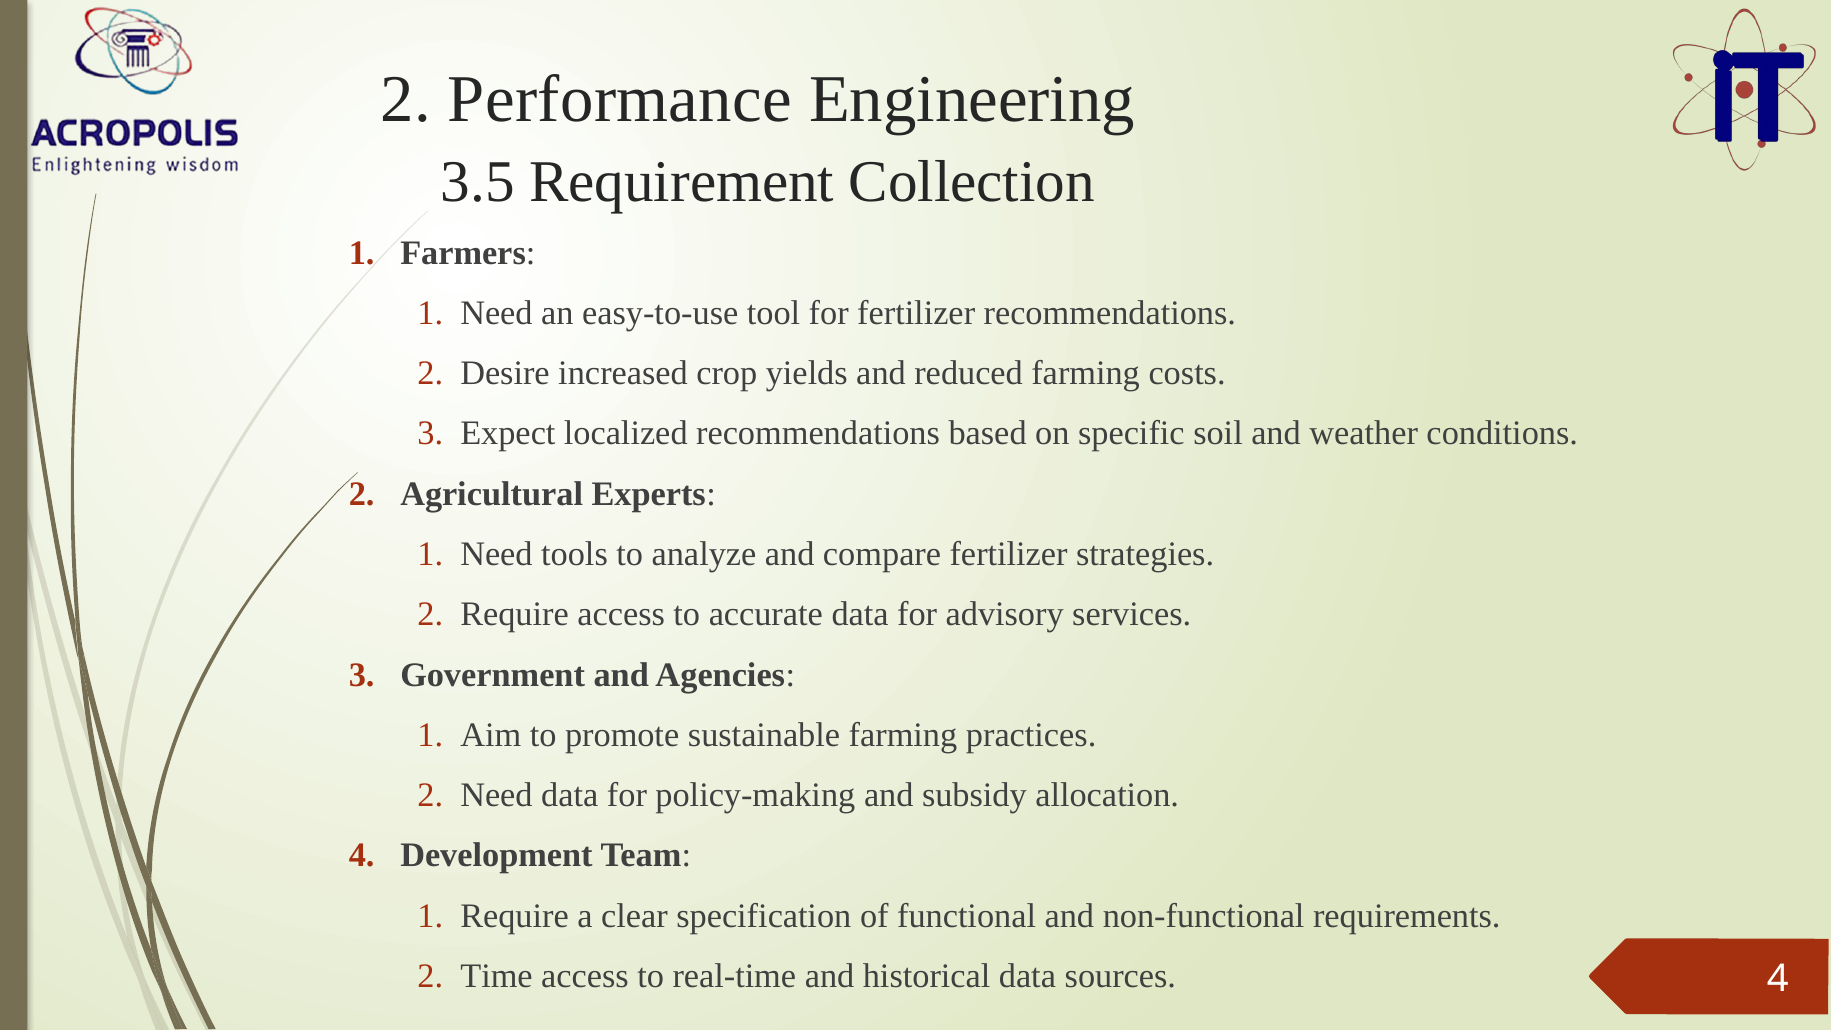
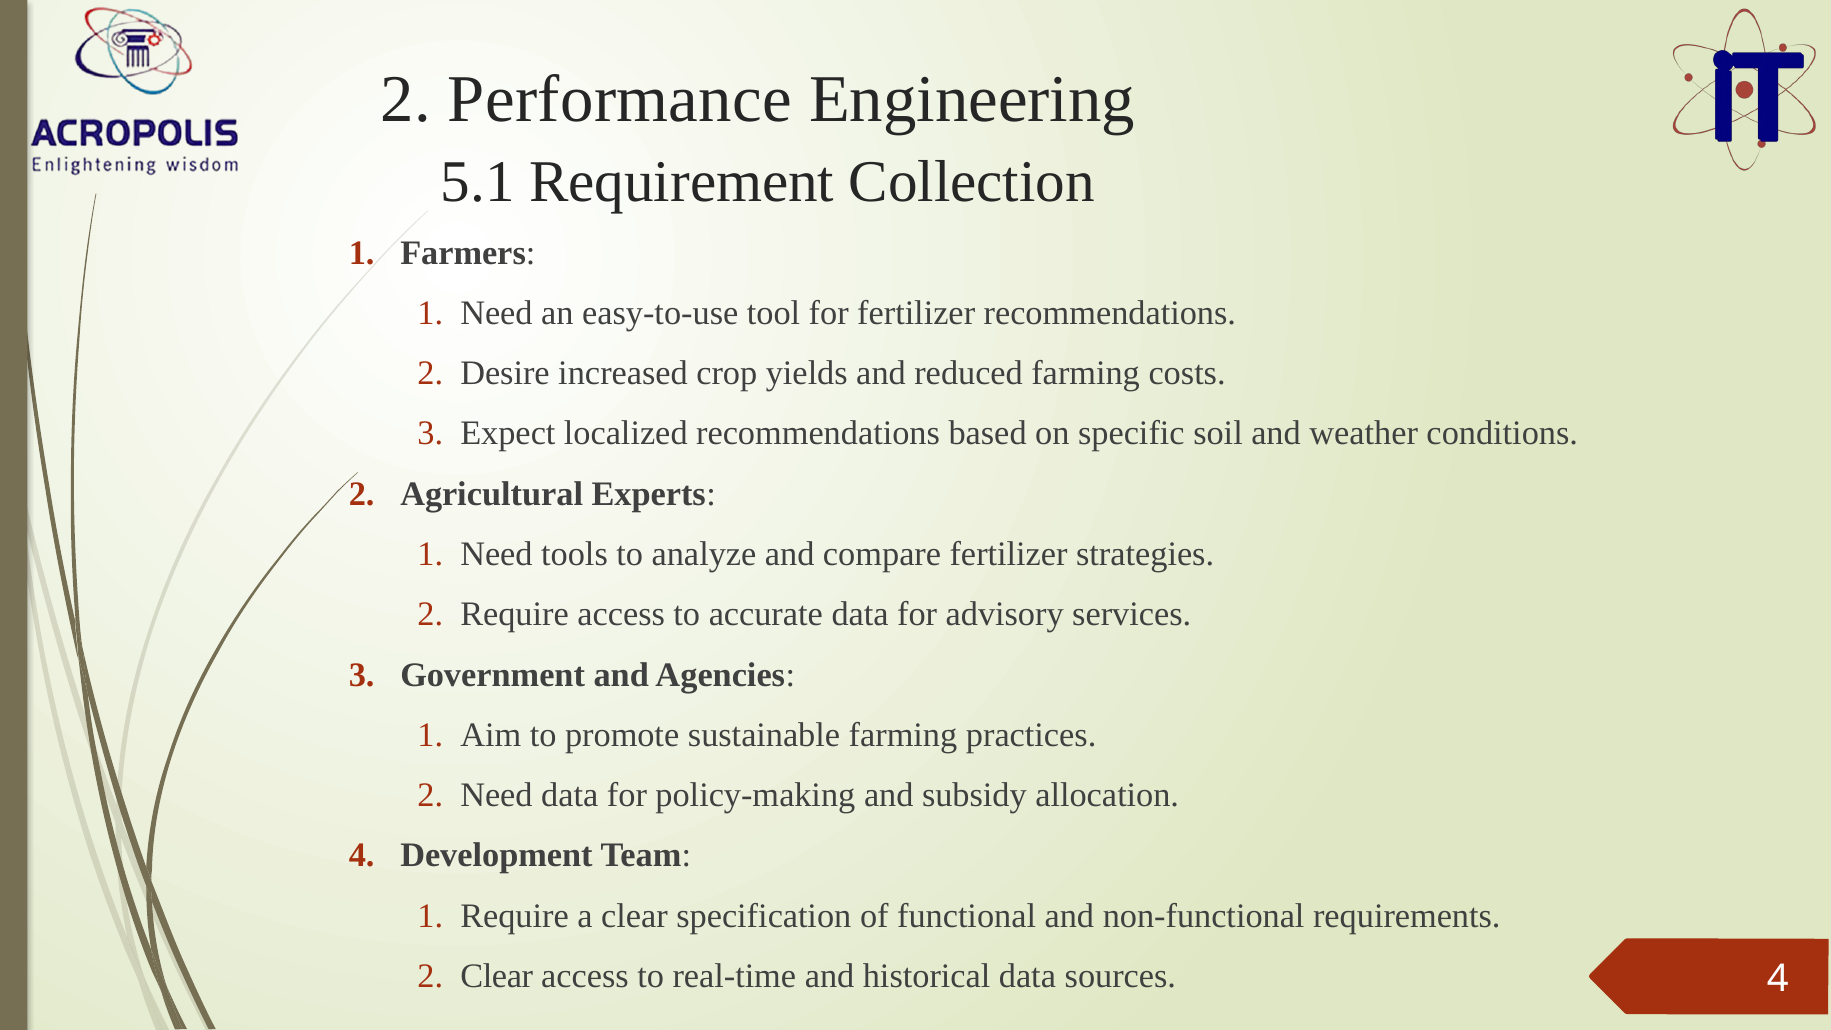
3.5: 3.5 -> 5.1 (478, 182)
2 Time: Time -> Clear (497, 976)
